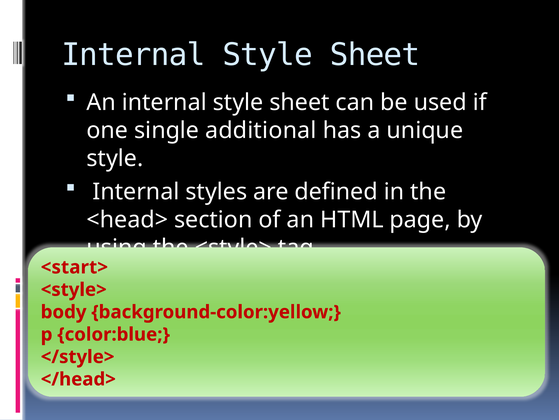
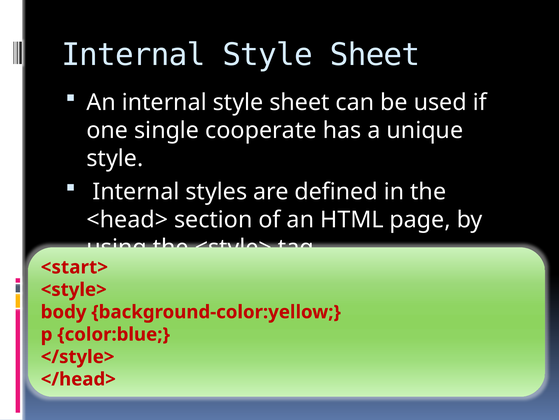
additional: additional -> cooperate (261, 130)
